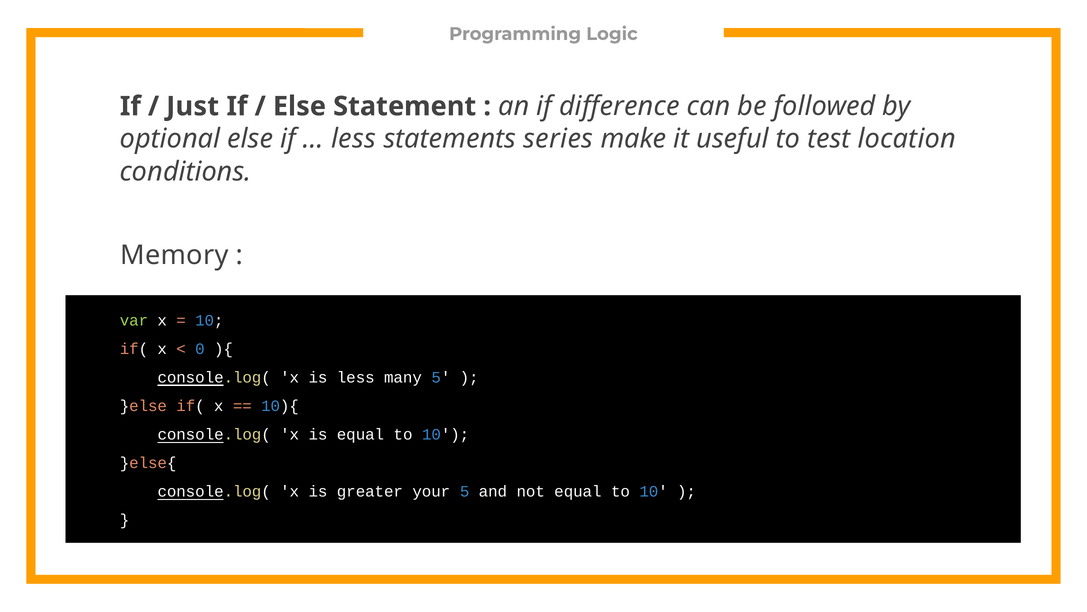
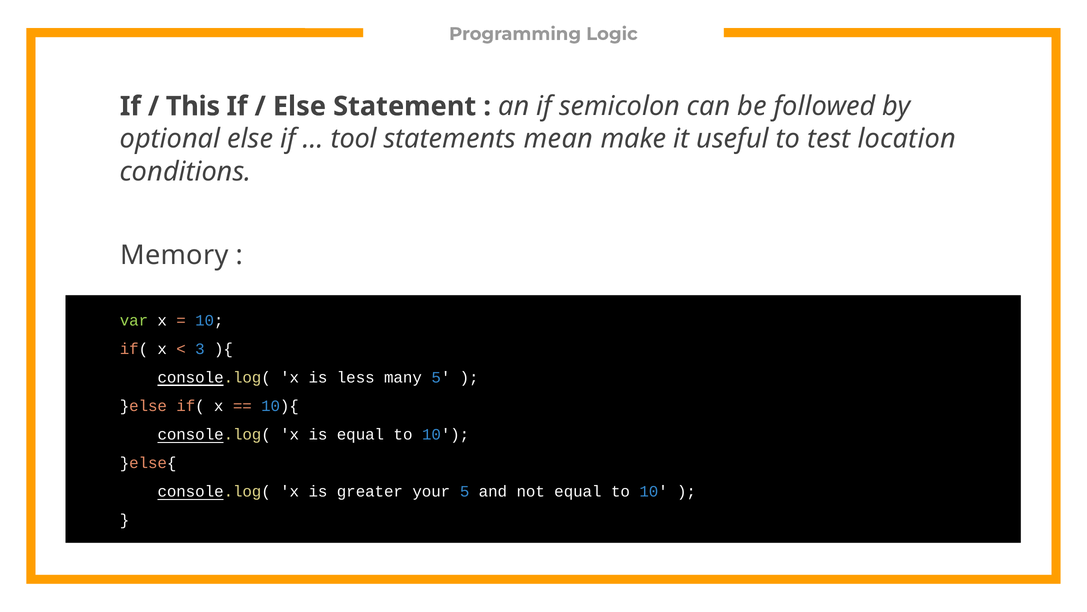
Just: Just -> This (193, 106)
difference: difference -> semicolon (620, 106)
less: less -> tool (354, 139)
series: series -> mean (558, 139)
0: 0 -> 3 (200, 349)
